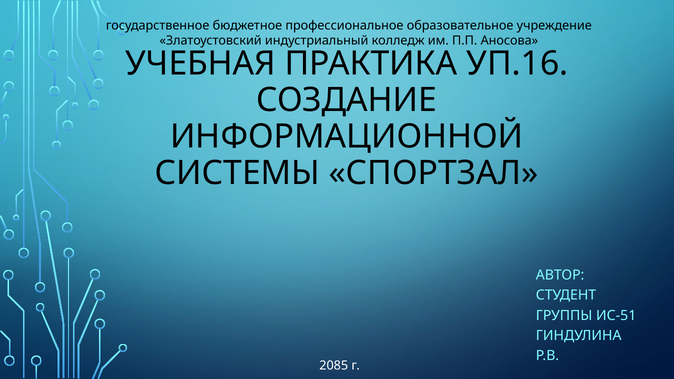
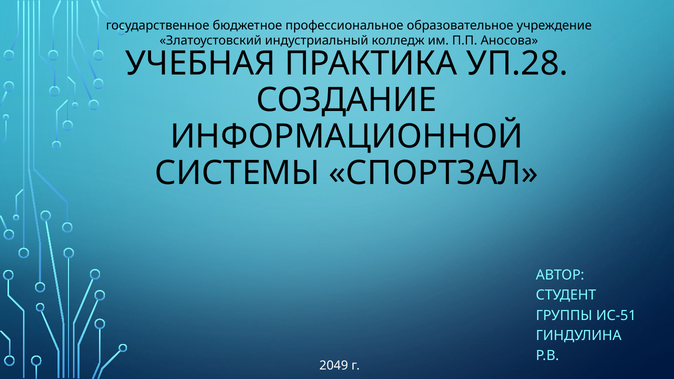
УП.16: УП.16 -> УП.28 (517, 64)
2085: 2085 -> 2049 (334, 366)
